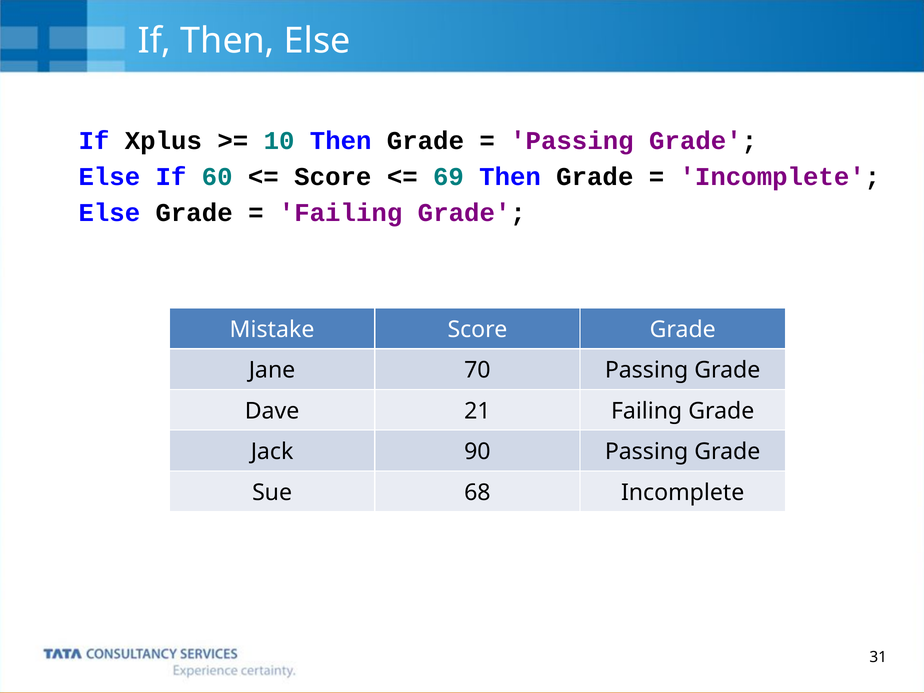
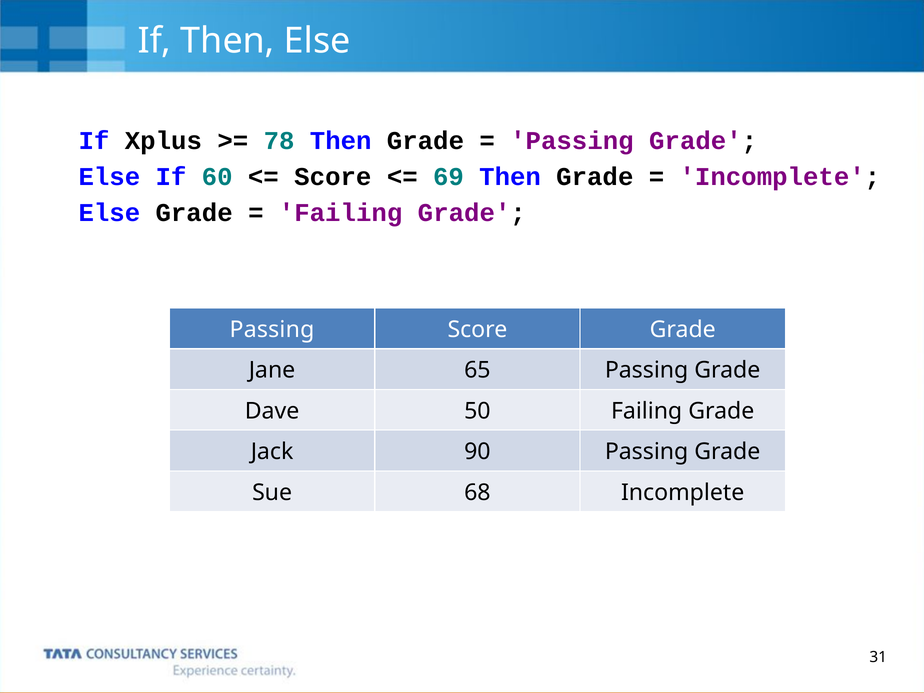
10: 10 -> 78 (279, 141)
Mistake: Mistake -> Passing (272, 330)
70: 70 -> 65 (477, 370)
21: 21 -> 50 (477, 411)
